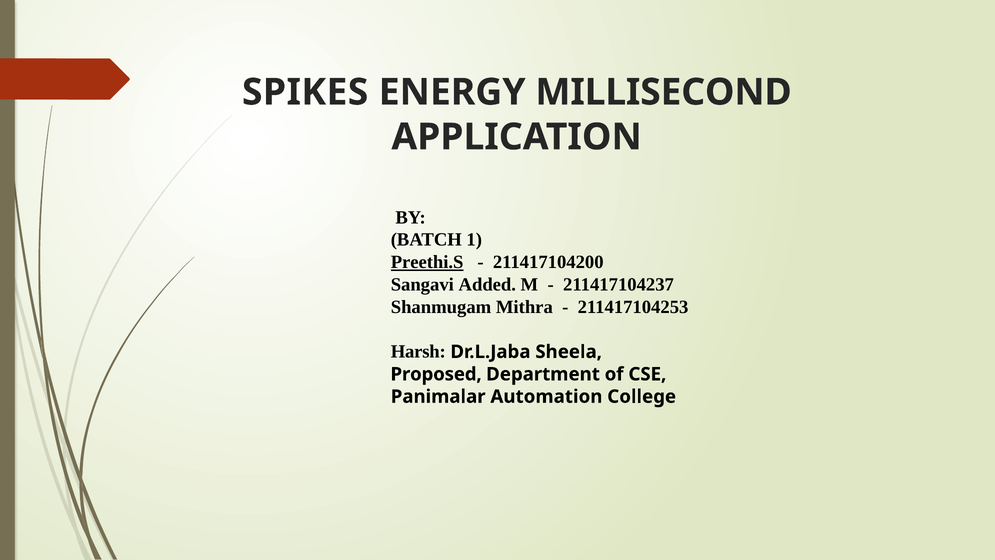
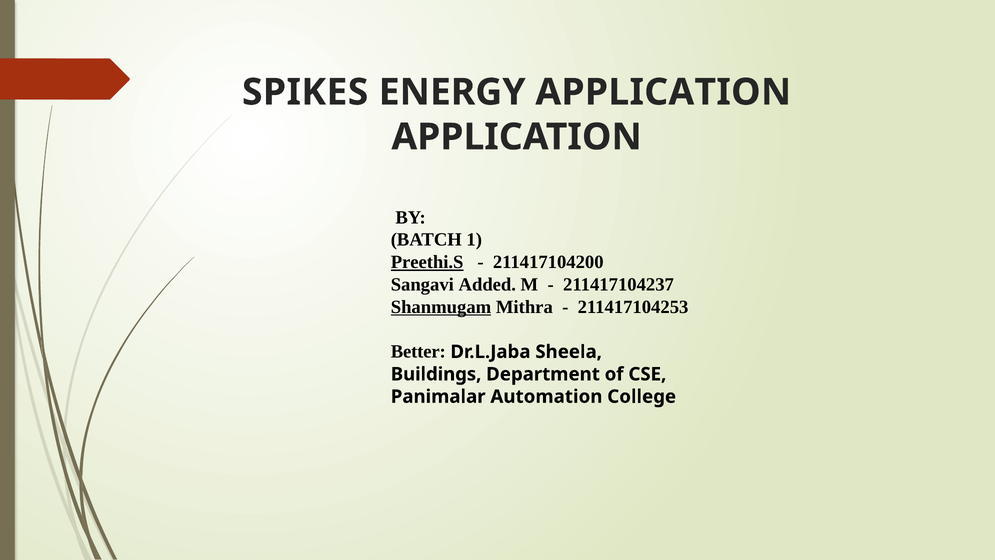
ENERGY MILLISECOND: MILLISECOND -> APPLICATION (663, 92)
Shanmugam underline: none -> present (441, 307)
Harsh: Harsh -> Better (418, 352)
Proposed: Proposed -> Buildings (436, 374)
